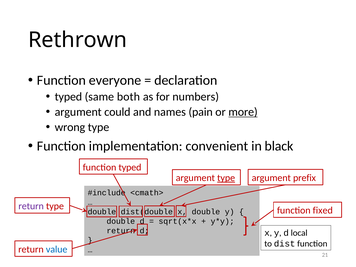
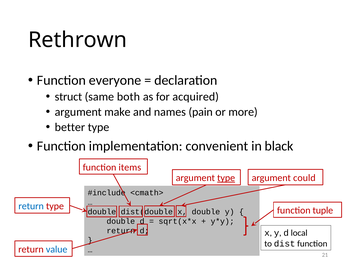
typed: typed -> struct (68, 97)
numbers: numbers -> acquired (196, 97)
could: could -> make (117, 112)
more underline: present -> none (243, 112)
wrong: wrong -> better (70, 127)
function typed: typed -> items (130, 167)
prefix: prefix -> could (304, 178)
return colour: purple -> blue (31, 206)
fixed: fixed -> tuple (323, 210)
